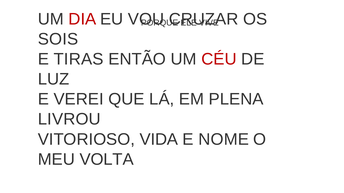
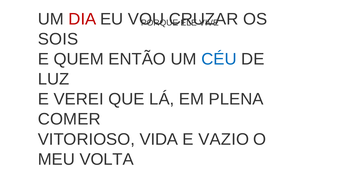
TIRAS: TIRAS -> QUEM (79, 59)
CÉU colour: red -> blue (219, 59)
LIVROU: LIVROU -> COMER (69, 120)
NOME: NOME -> VAZIO (224, 140)
